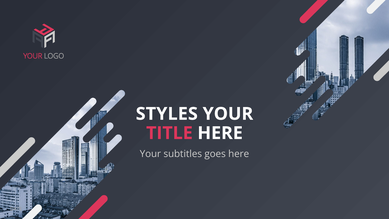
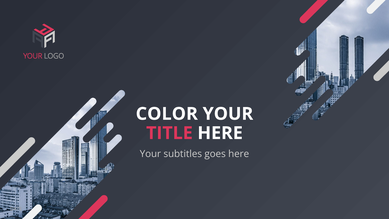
STYLES: STYLES -> COLOR (167, 114)
